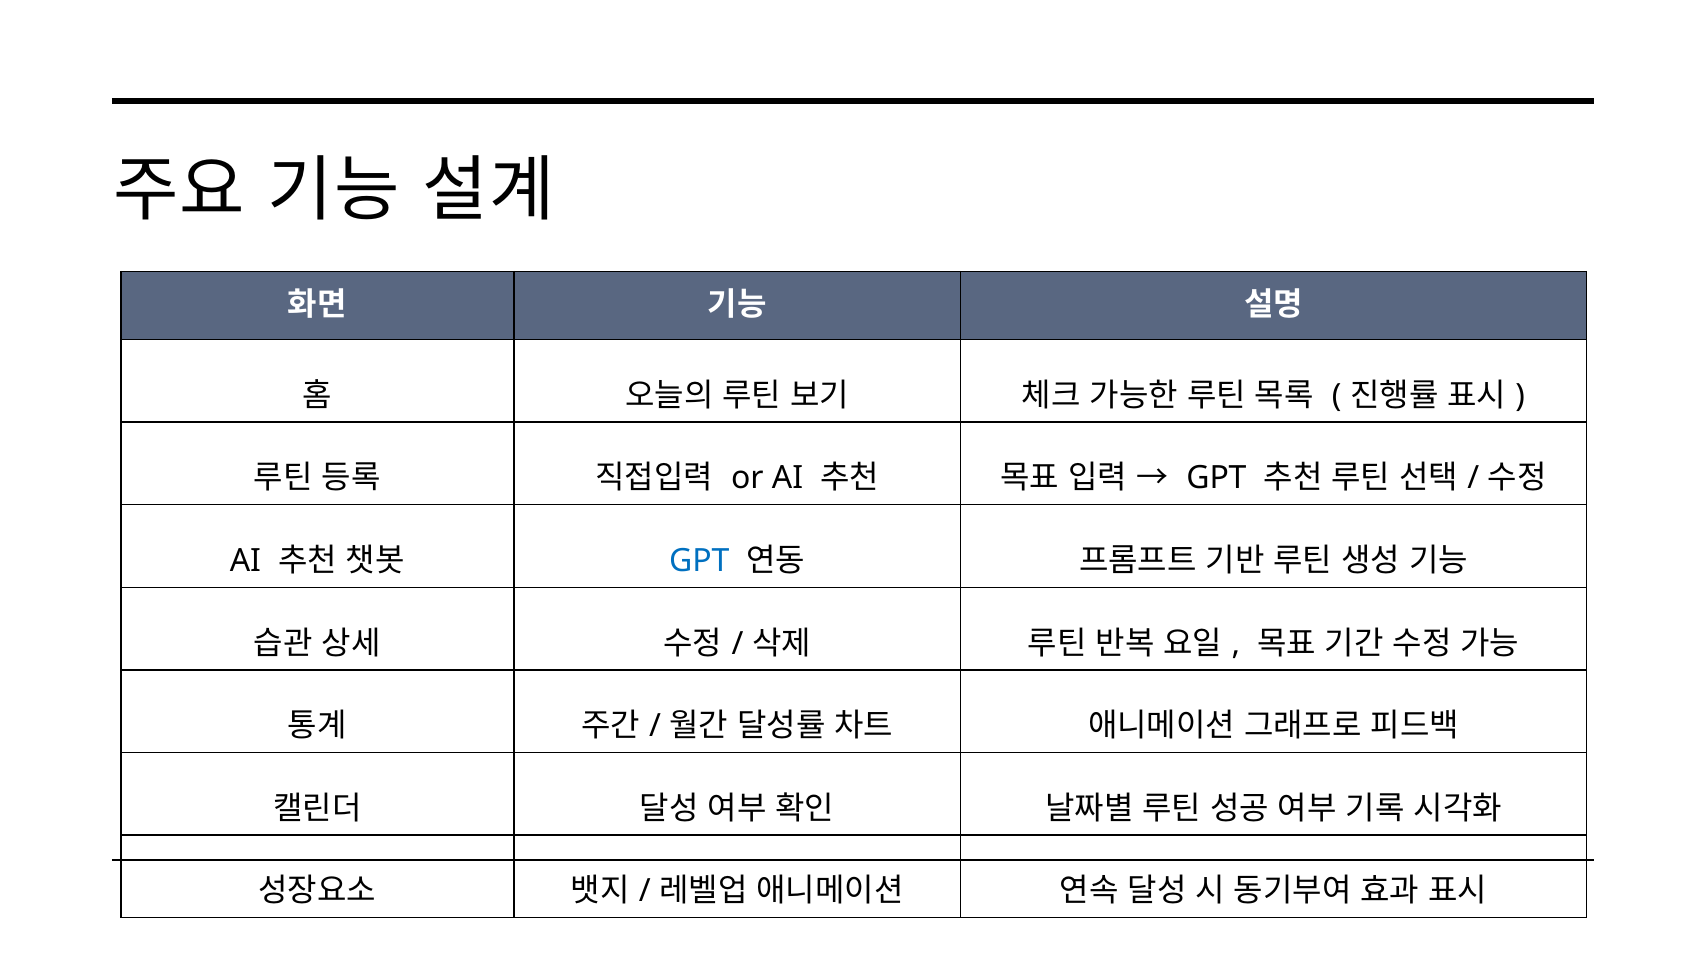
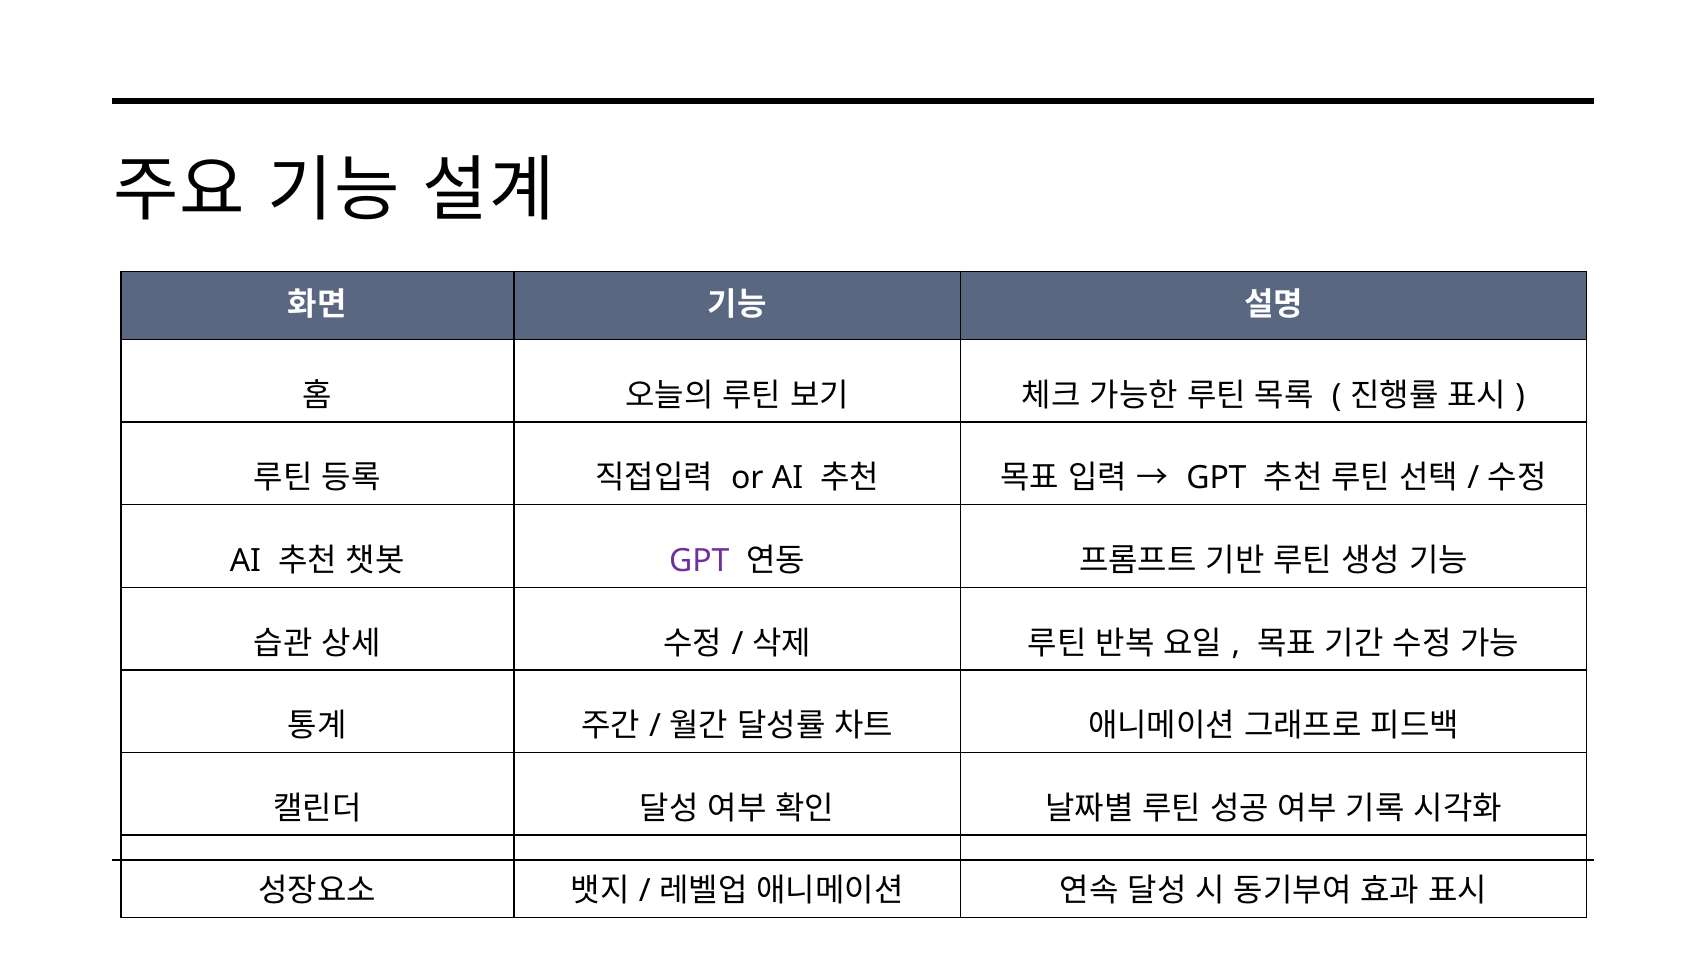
GPT colour: blue -> purple (699, 561)
